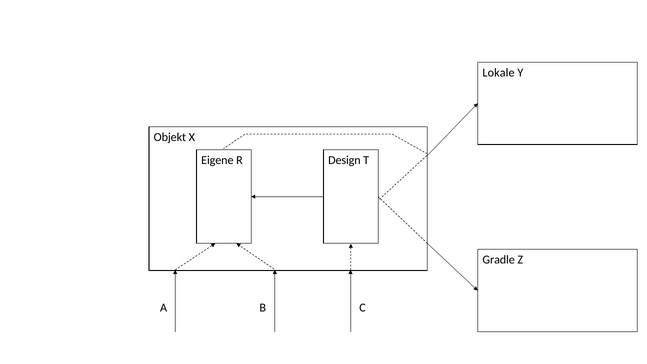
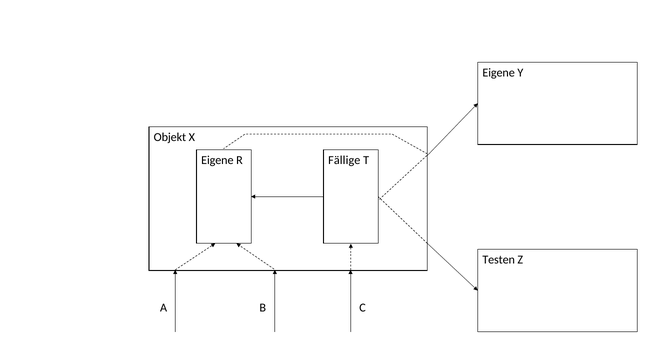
Lokale: Lokale -> Eigene (499, 73)
Design: Design -> Fällige (344, 160)
Gradle: Gradle -> Testen (499, 260)
